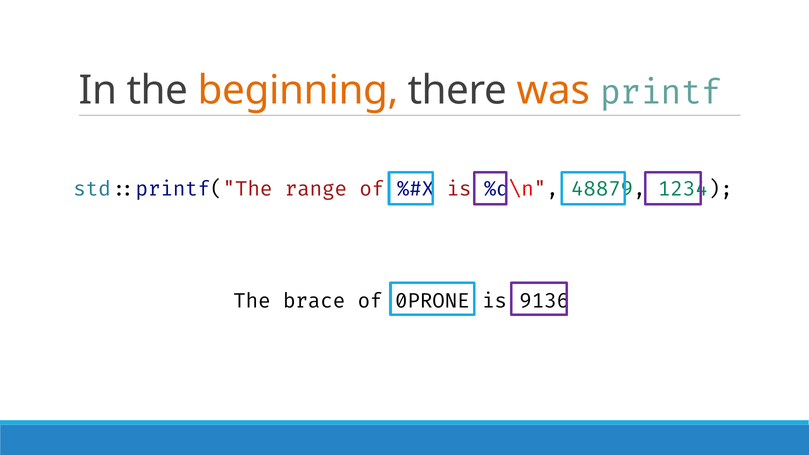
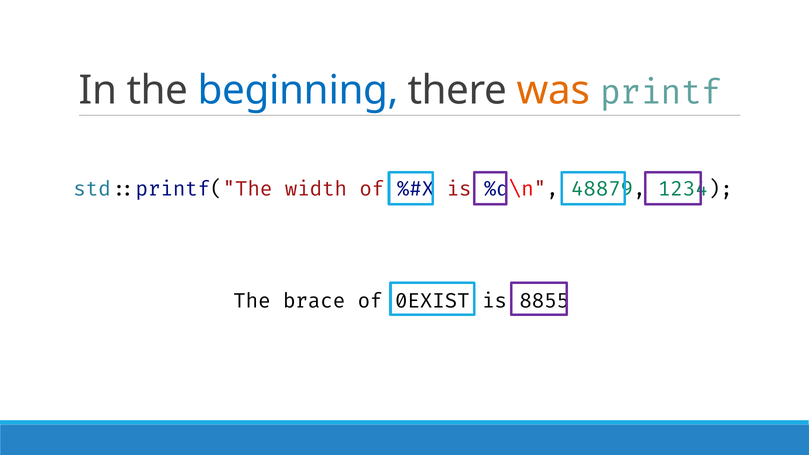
beginning colour: orange -> blue (298, 91)
range: range -> width (316, 189)
0PRONE: 0PRONE -> 0EXIST (432, 301)
9136: 9136 -> 8855 (544, 301)
